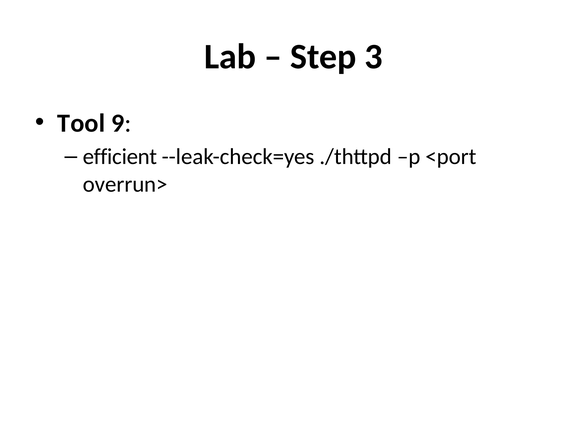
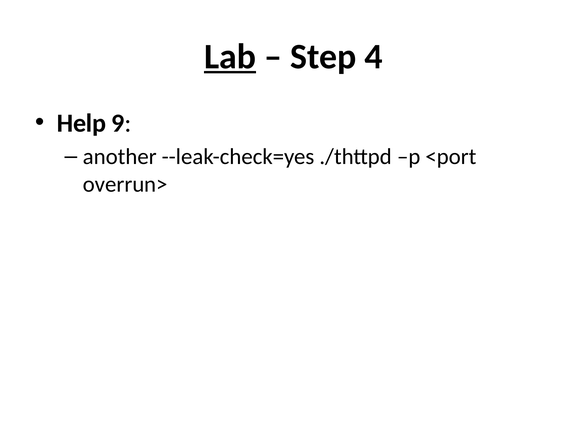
Lab underline: none -> present (230, 57)
3: 3 -> 4 (374, 57)
Tool: Tool -> Help (81, 123)
efficient: efficient -> another (120, 157)
